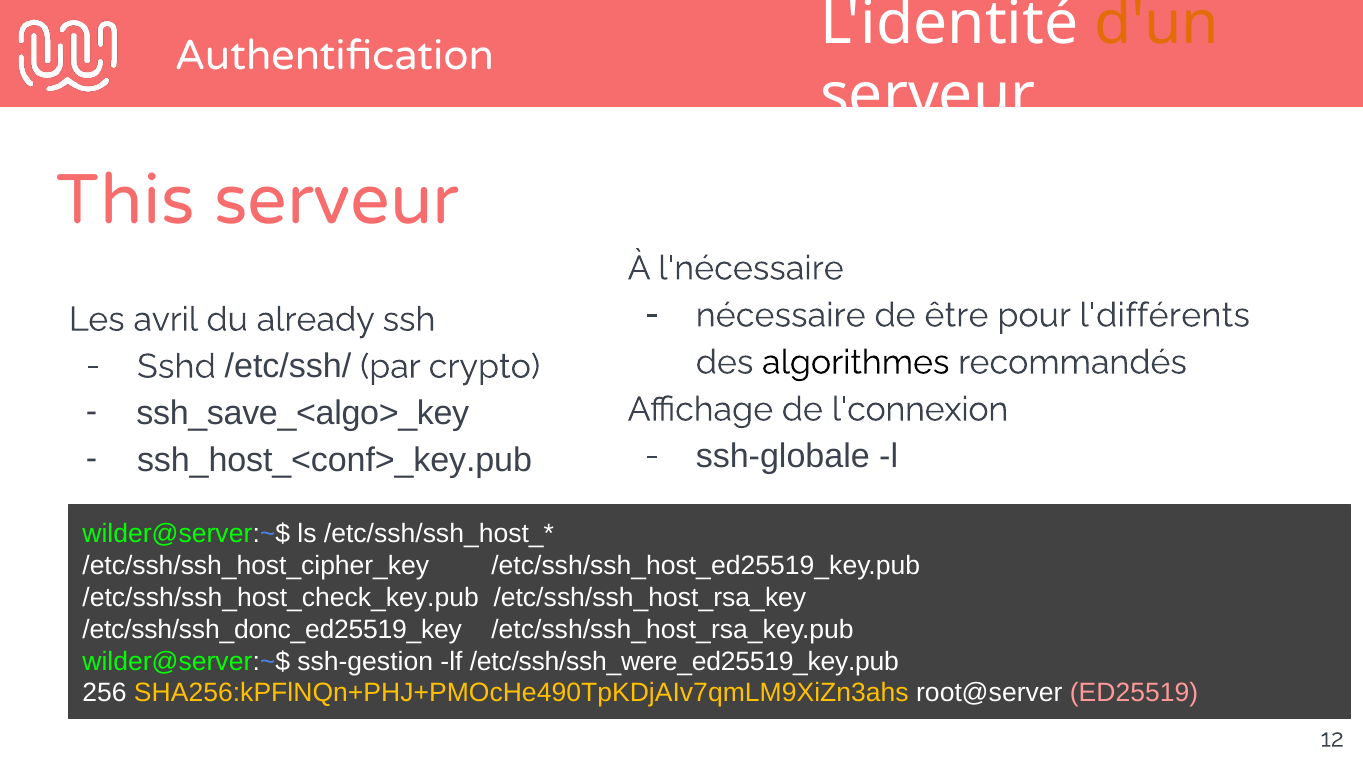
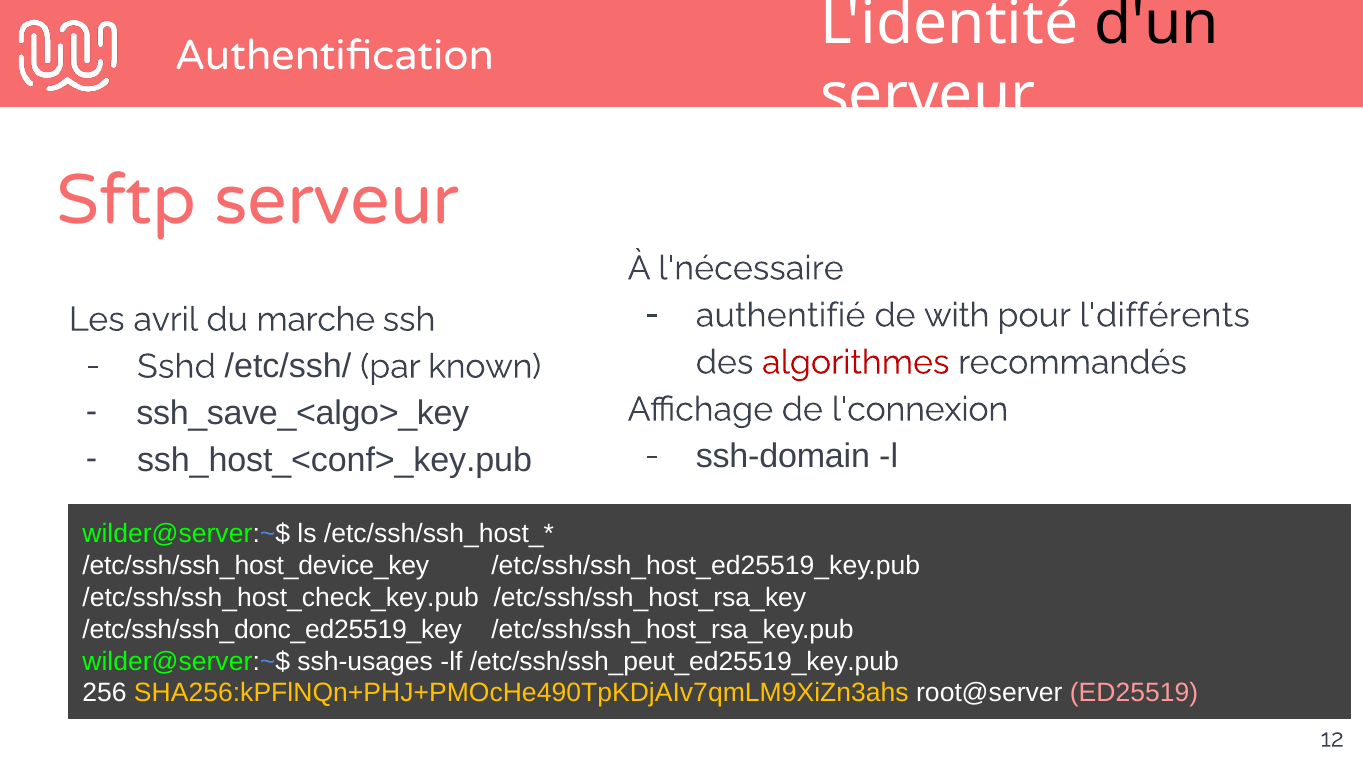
d'un colour: orange -> black (1157, 23)
This: This -> Sftp (127, 200)
nécessaire: nécessaire -> authentifié (781, 315)
être: être -> with (957, 315)
already: already -> marche (316, 319)
algorithmes colour: black -> red (856, 362)
crypto: crypto -> known (485, 366)
ssh-globale: ssh-globale -> ssh-domain (783, 456)
/etc/ssh/ssh_host_cipher_key: /etc/ssh/ssh_host_cipher_key -> /etc/ssh/ssh_host_device_key (256, 566)
ssh-gestion: ssh-gestion -> ssh-usages (365, 661)
/etc/ssh/ssh_were_ed25519_key.pub: /etc/ssh/ssh_were_ed25519_key.pub -> /etc/ssh/ssh_peut_ed25519_key.pub (684, 661)
